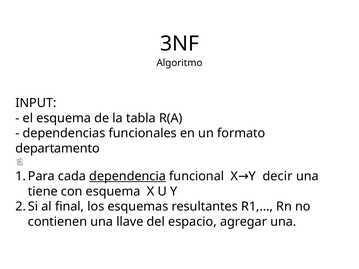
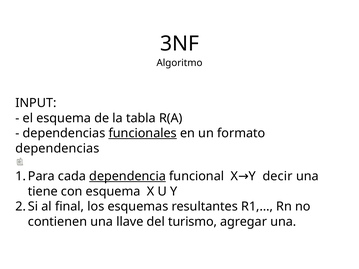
funcionales underline: none -> present (143, 133)
departamento: departamento -> dependencias (57, 148)
espacio: espacio -> turismo (192, 222)
